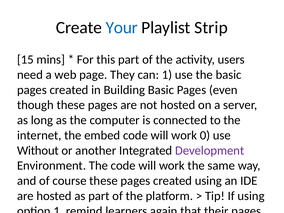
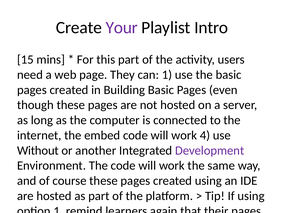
Your colour: blue -> purple (122, 27)
Strip: Strip -> Intro (211, 27)
0: 0 -> 4 (205, 135)
